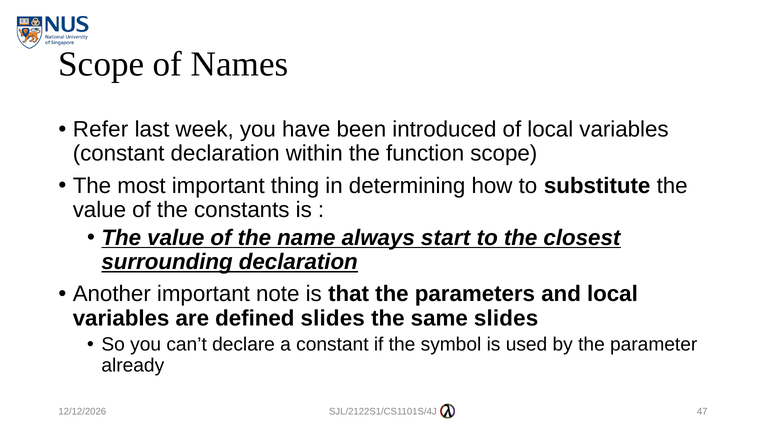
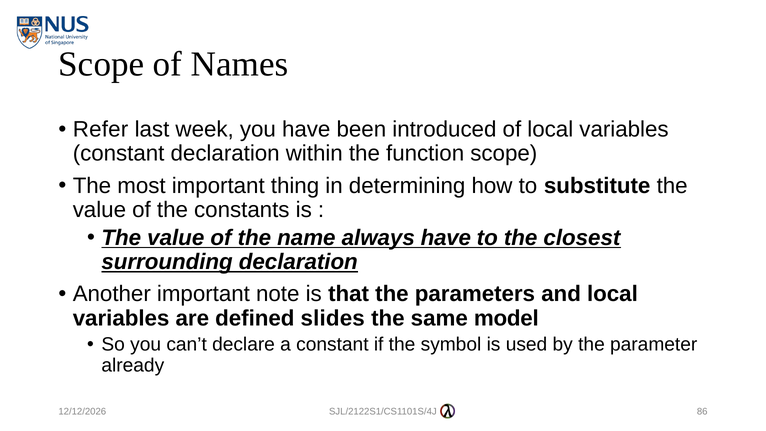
always start: start -> have (446, 238)
same slides: slides -> model (506, 318)
47: 47 -> 86 (702, 411)
